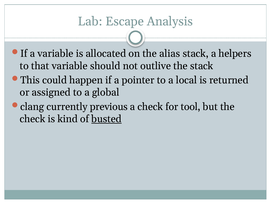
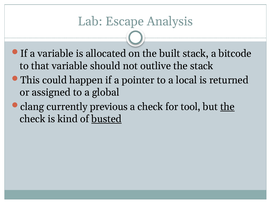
alias: alias -> built (170, 53)
helpers: helpers -> bitcode (235, 53)
the underline: none -> present (227, 106)
